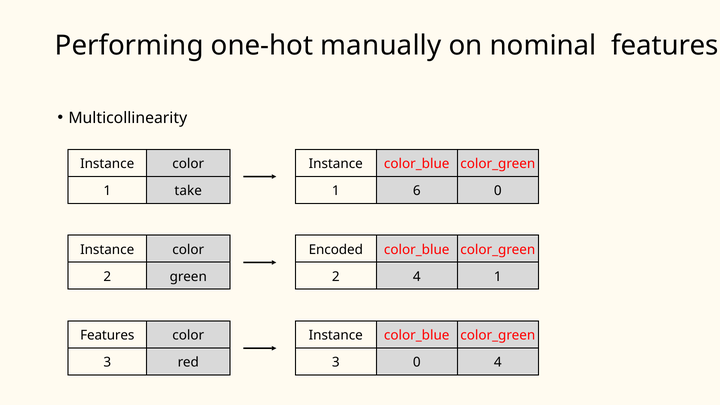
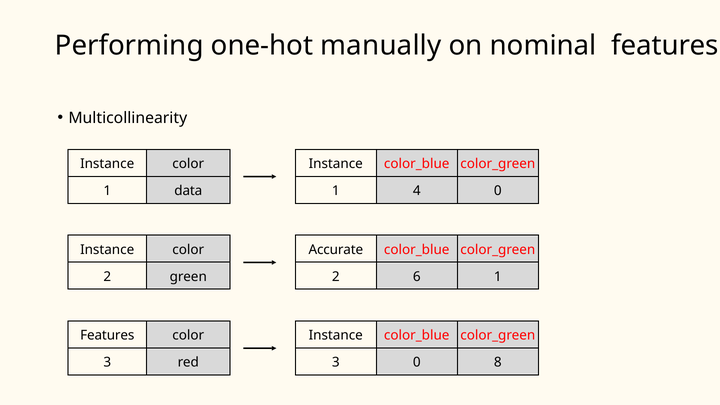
take: take -> data (188, 191)
6: 6 -> 4 (417, 191)
Encoded: Encoded -> Accurate (336, 250)
2 4: 4 -> 6 (417, 277)
0 4: 4 -> 8 (498, 363)
